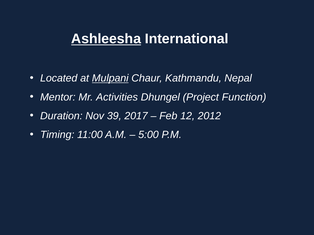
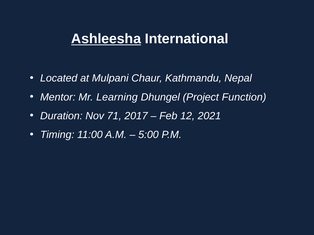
Mulpani underline: present -> none (110, 78)
Activities: Activities -> Learning (117, 97)
39: 39 -> 71 (114, 116)
2012: 2012 -> 2021 (209, 116)
